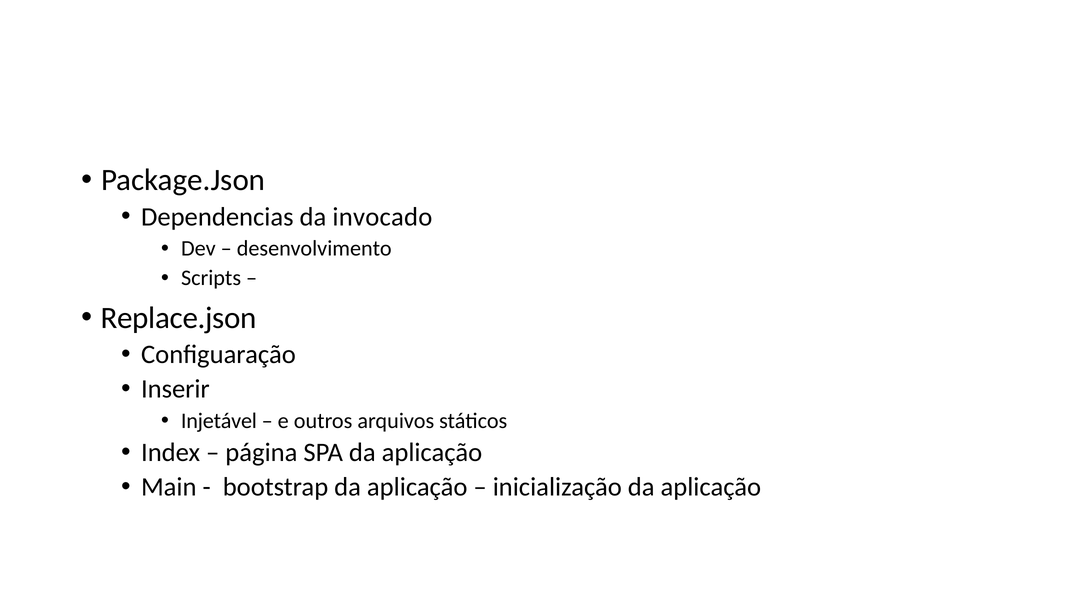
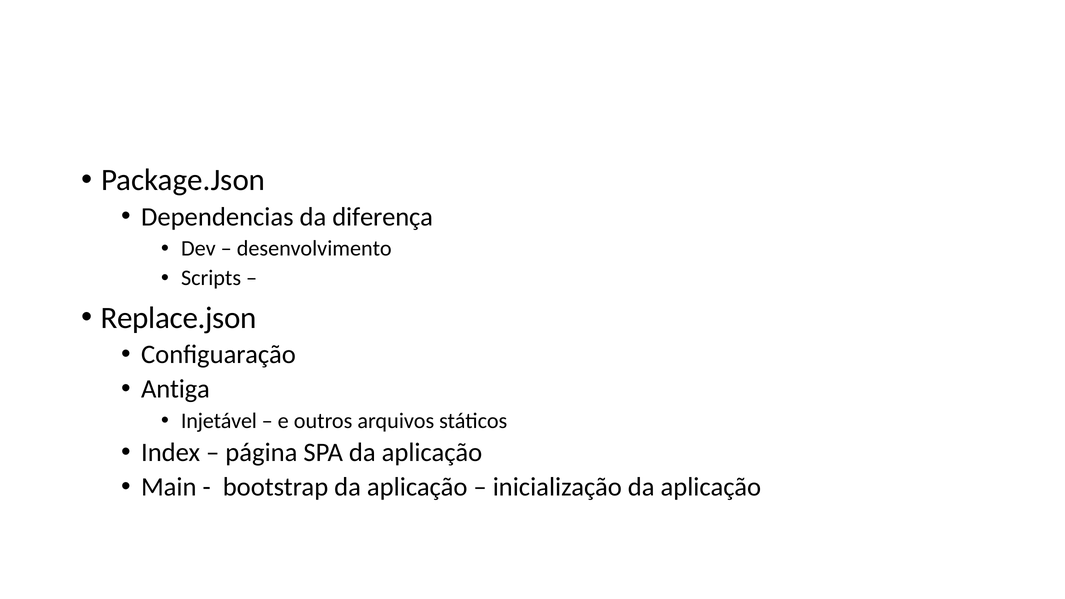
invocado: invocado -> diferença (383, 217)
Inserir: Inserir -> Antiga (175, 389)
